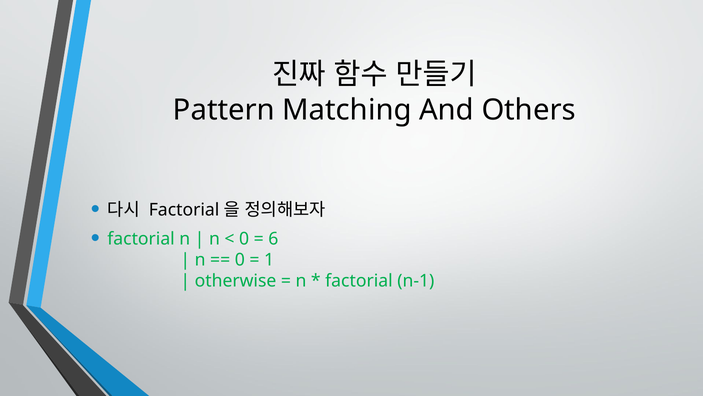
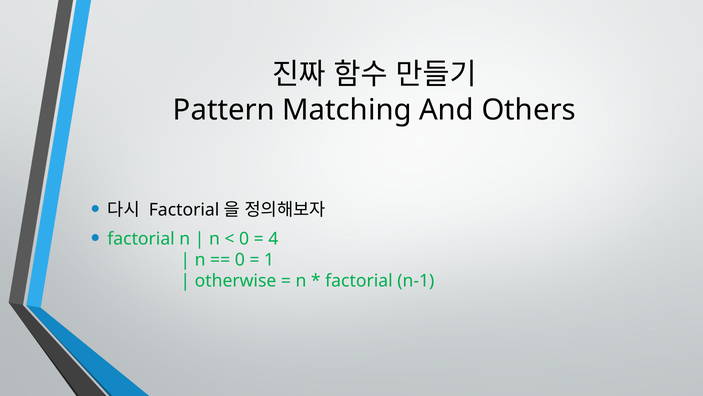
6: 6 -> 4 (273, 238)
